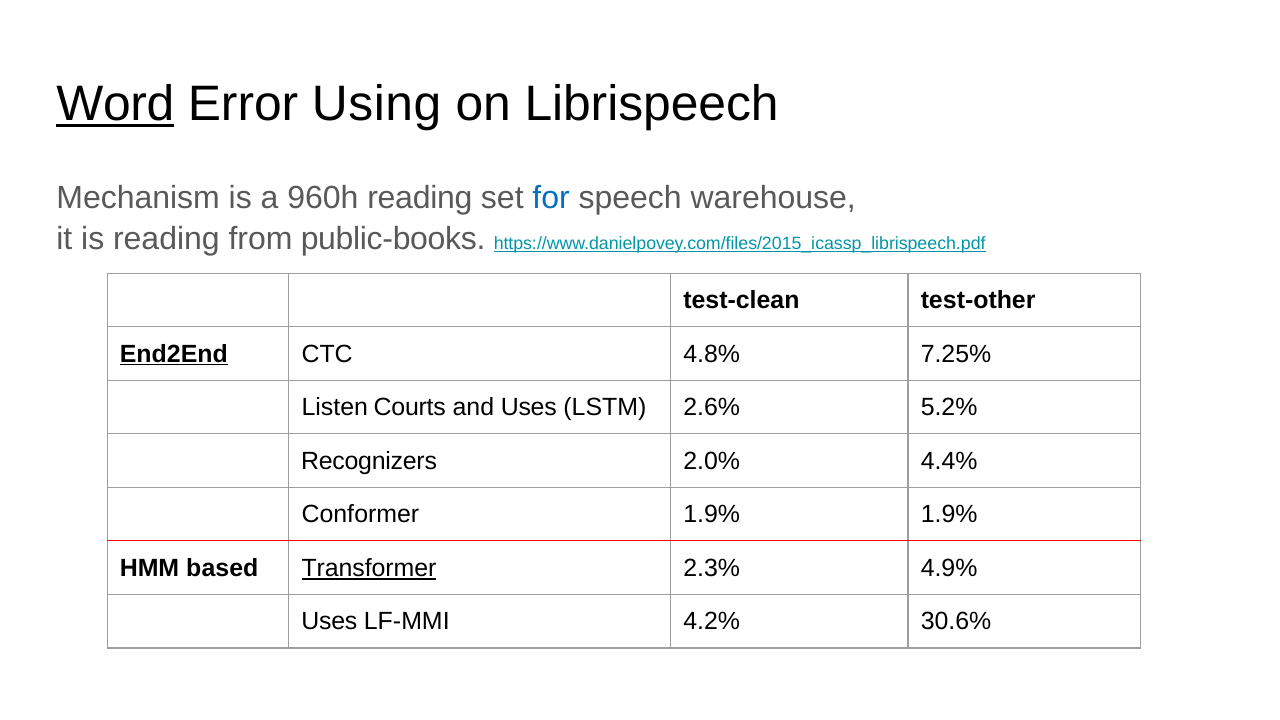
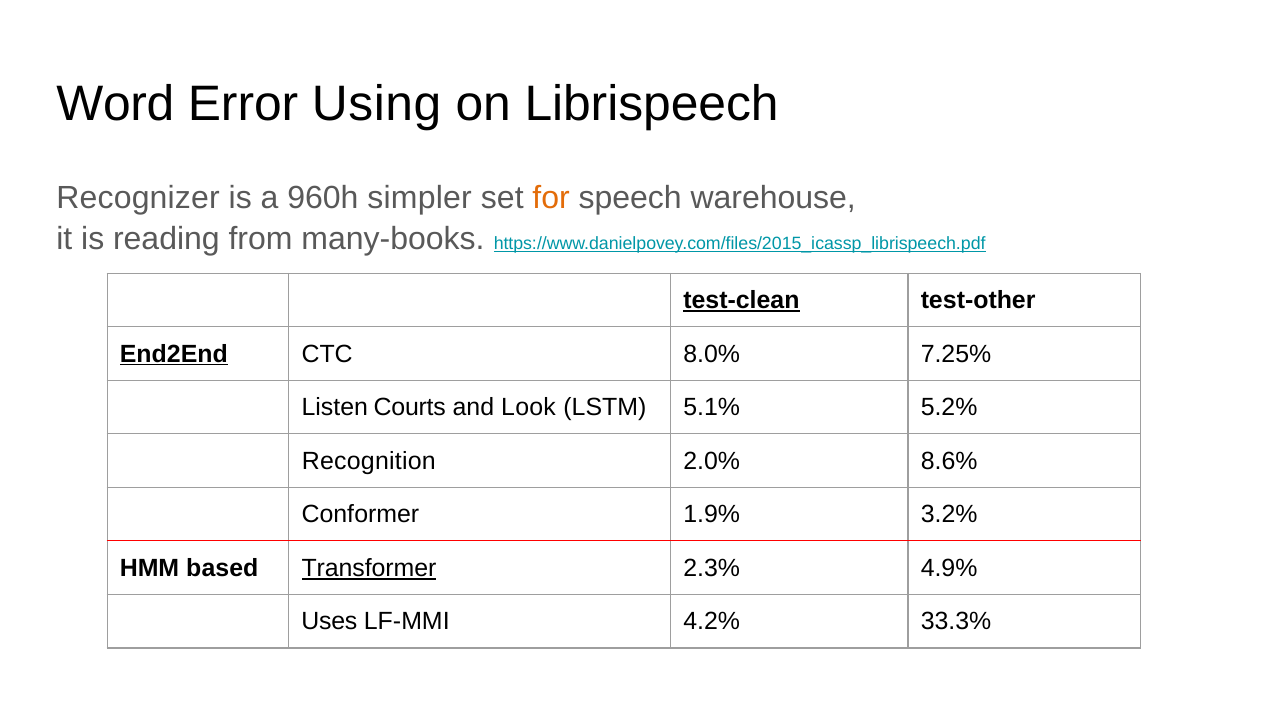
Word underline: present -> none (115, 104)
Mechanism: Mechanism -> Recognizer (138, 198)
960h reading: reading -> simpler (420, 198)
for colour: blue -> orange (551, 198)
public-books: public-books -> many-books (393, 239)
test-clean underline: none -> present (741, 300)
4.8%: 4.8% -> 8.0% (712, 354)
and Uses: Uses -> Look (529, 408)
2.6%: 2.6% -> 5.1% (712, 408)
Recognizers: Recognizers -> Recognition (369, 461)
4.4%: 4.4% -> 8.6% (949, 461)
1.9% 1.9%: 1.9% -> 3.2% (949, 515)
30.6%: 30.6% -> 33.3% (956, 622)
